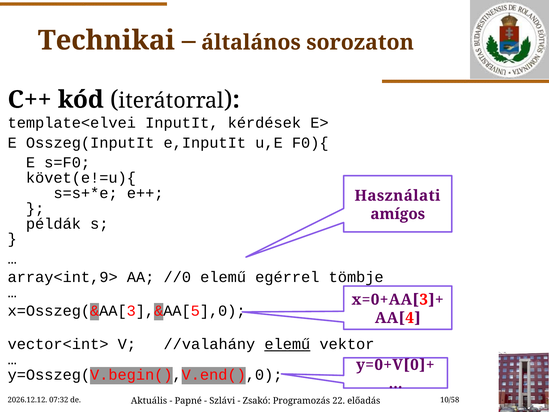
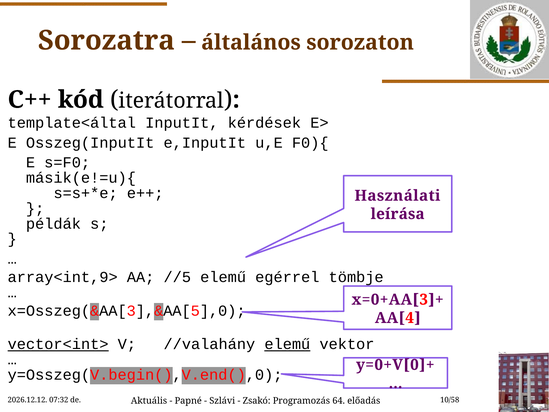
Technikai: Technikai -> Sorozatra (106, 40)
template<elvei: template<elvei -> template<által (72, 123)
követ(e!=u){: követ(e!=u){ -> másik(e!=u){ (81, 178)
amígos: amígos -> leírása (398, 214)
//0: //0 -> //5 (177, 277)
vector<int> underline: none -> present (58, 344)
22: 22 -> 64 (339, 401)
